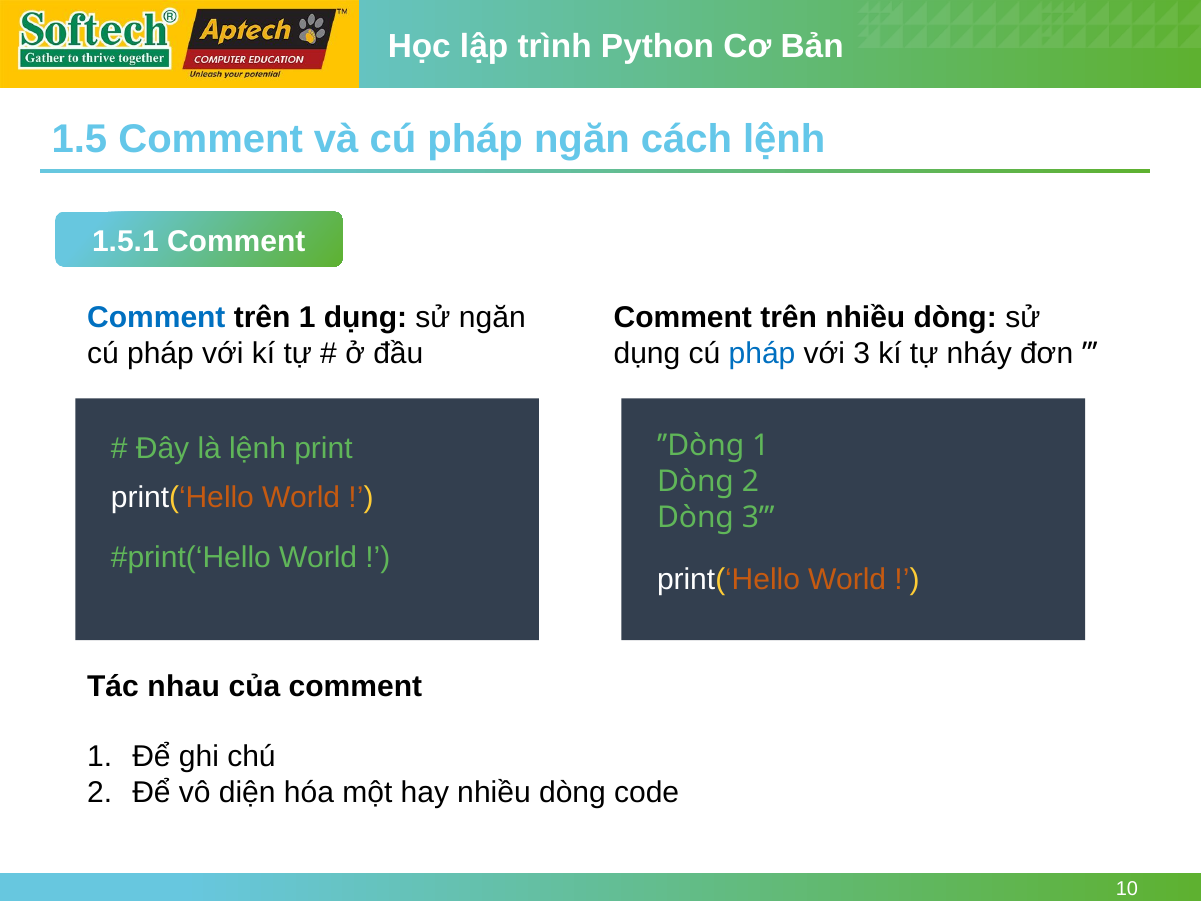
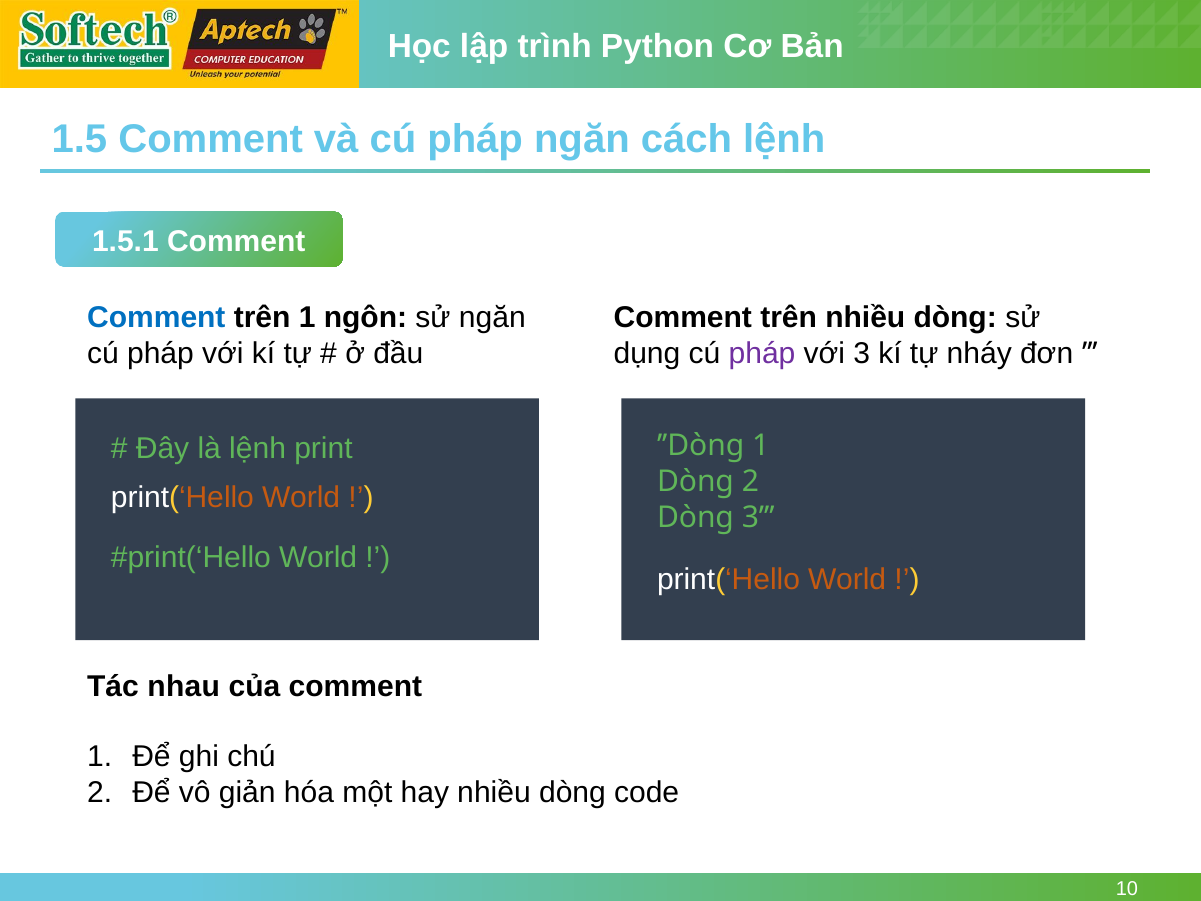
1 dụng: dụng -> ngôn (365, 317)
pháp colour: blue -> purple (762, 353)
diện: diện -> giản (247, 792)
